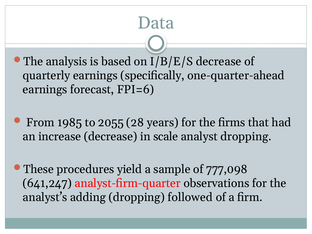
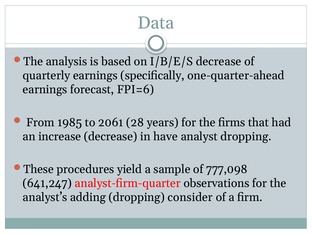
2055: 2055 -> 2061 (111, 122)
scale: scale -> have (166, 136)
followed: followed -> consider (190, 197)
